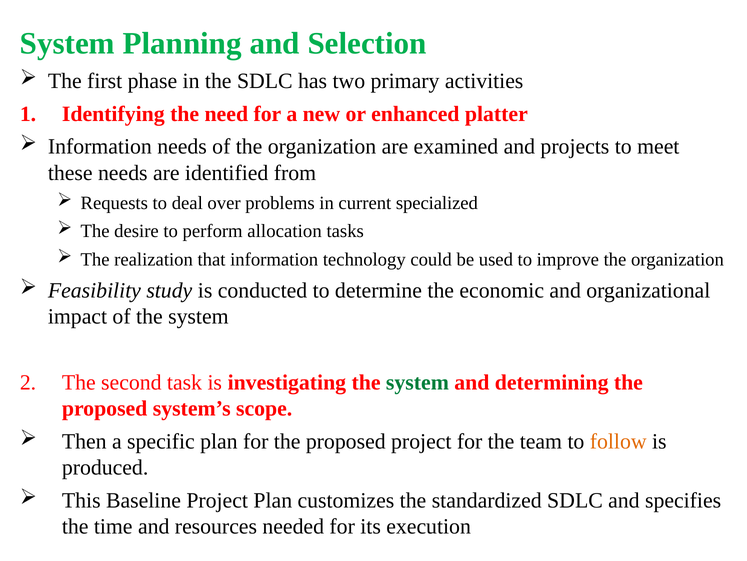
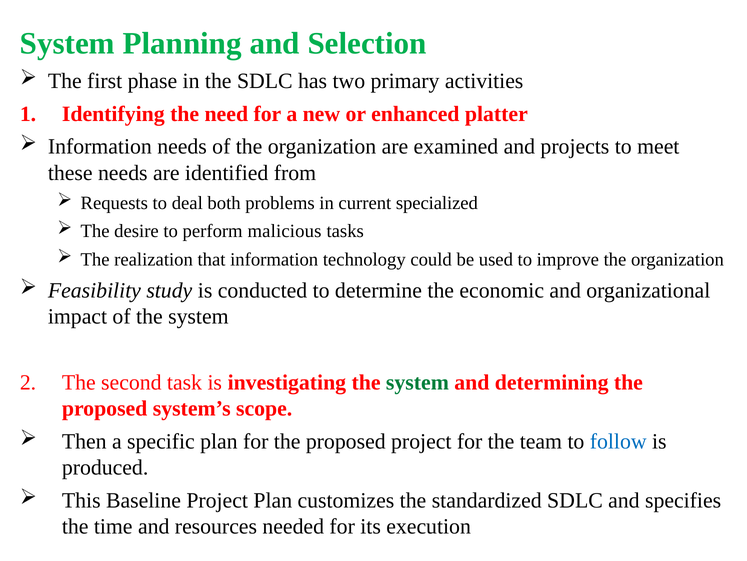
over: over -> both (224, 203)
allocation: allocation -> malicious (285, 231)
follow colour: orange -> blue (618, 441)
